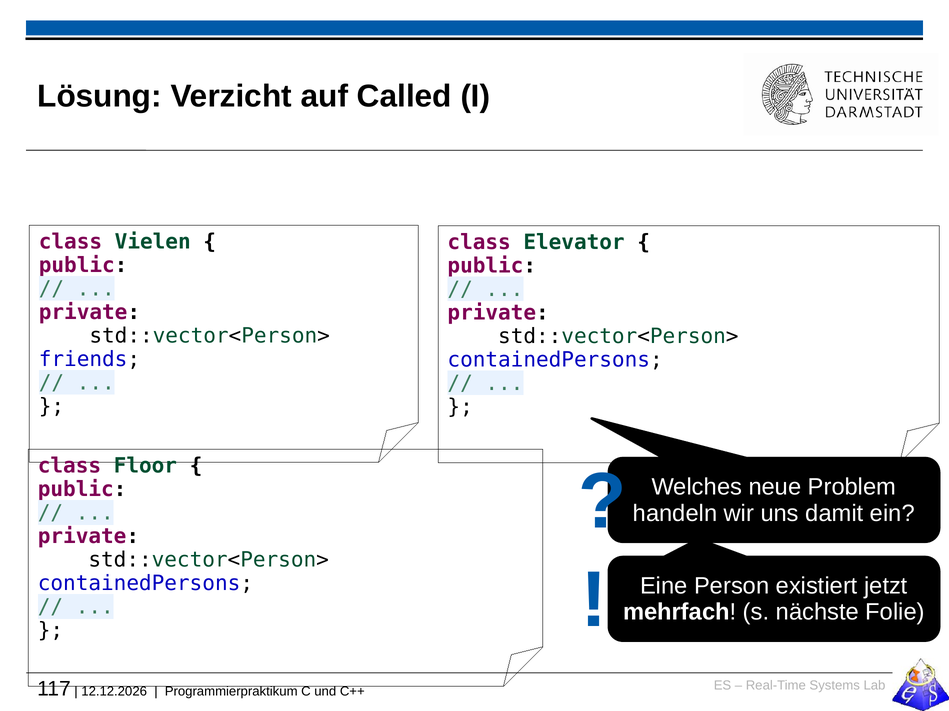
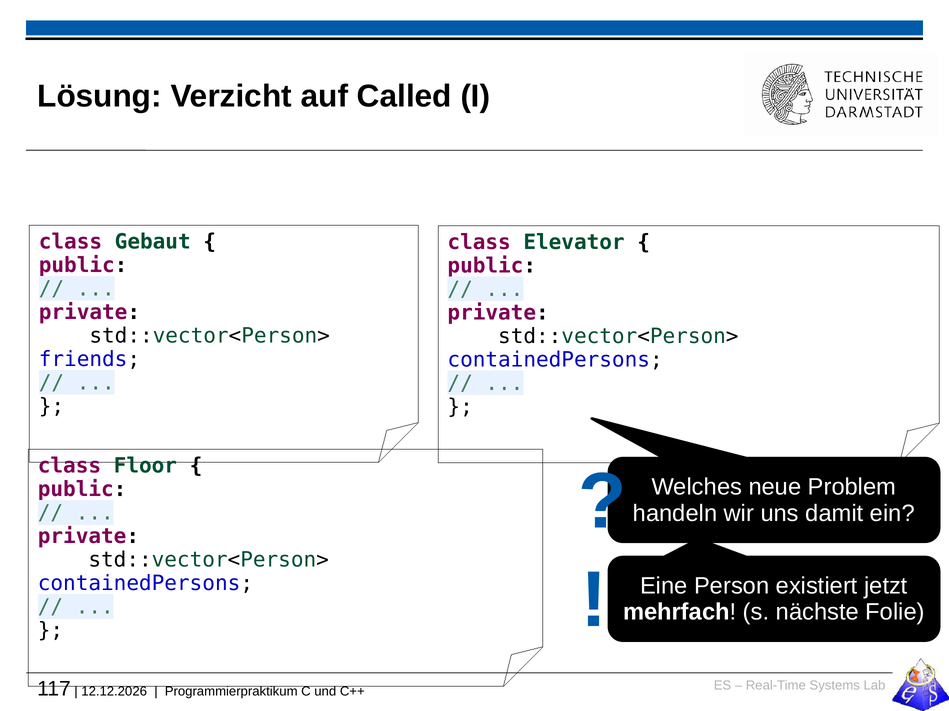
Vielen: Vielen -> Gebaut (153, 242)
